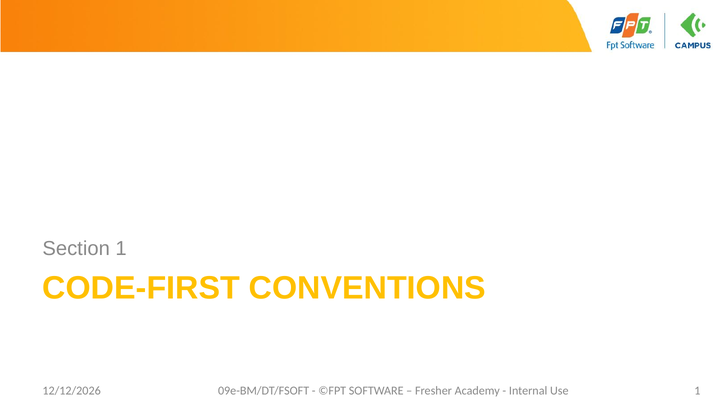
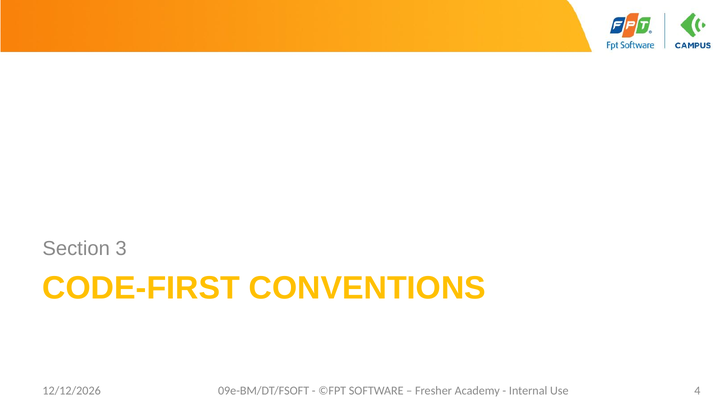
Section 1: 1 -> 3 (121, 248)
Use 1: 1 -> 4 (697, 391)
